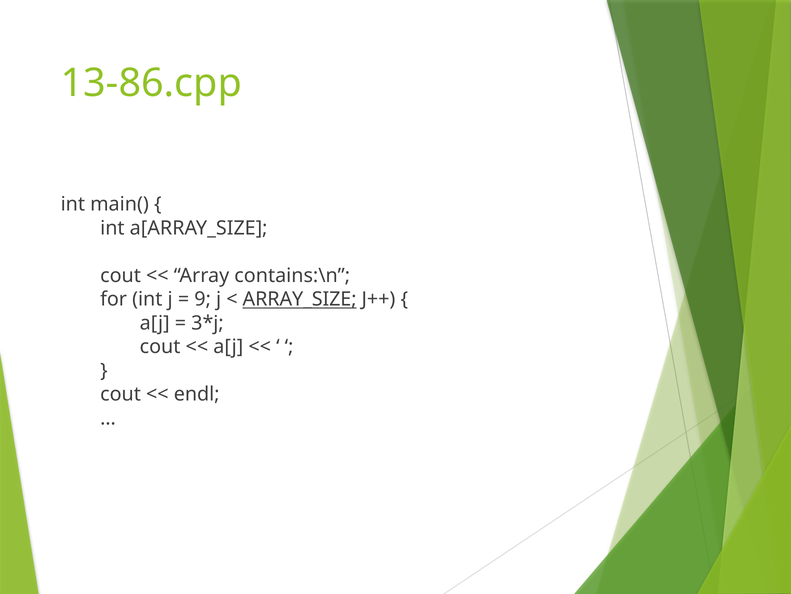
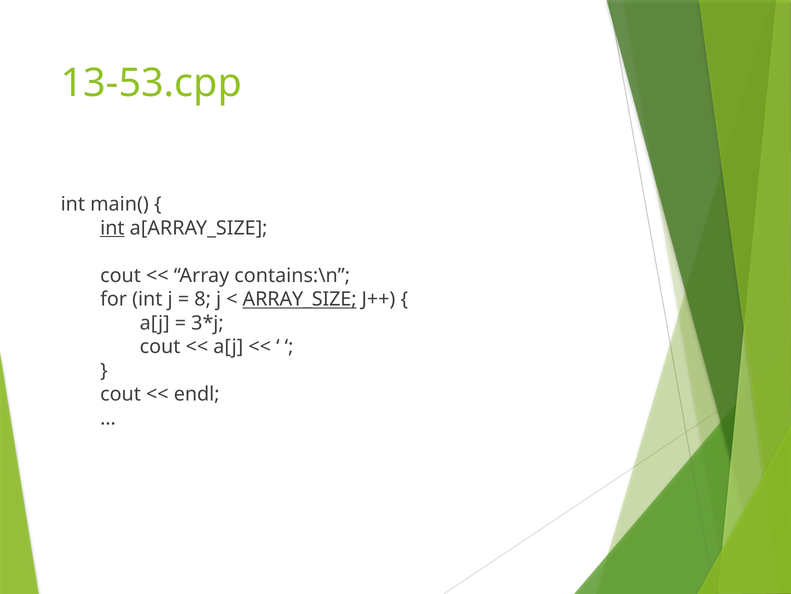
13-86.cpp: 13-86.cpp -> 13-53.cpp (151, 83)
int underline: none -> present (112, 228)
9: 9 -> 8 (203, 299)
